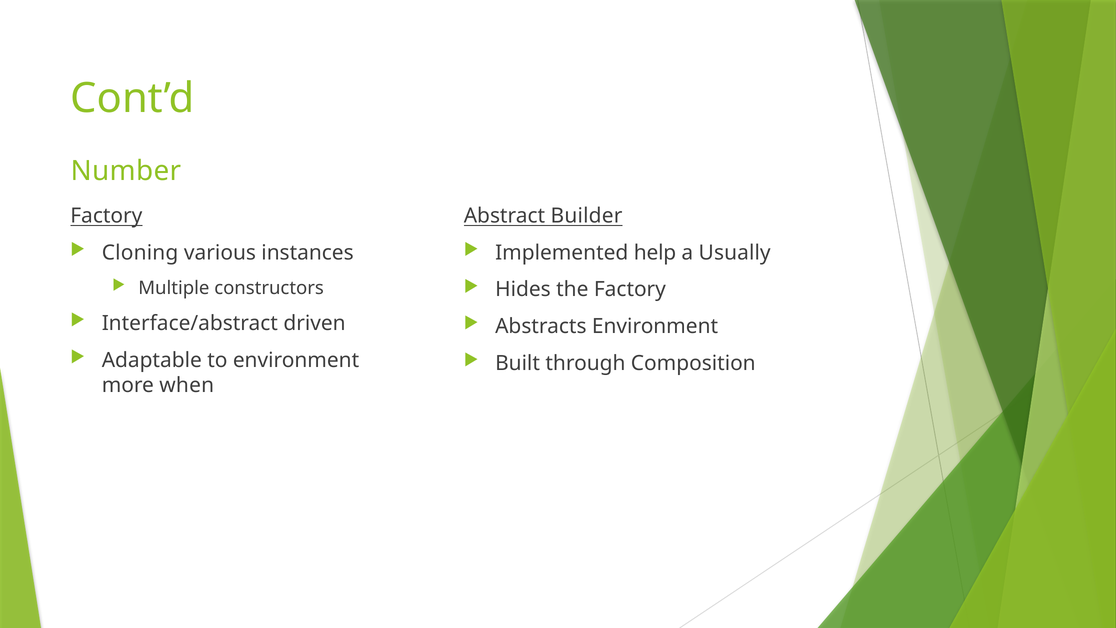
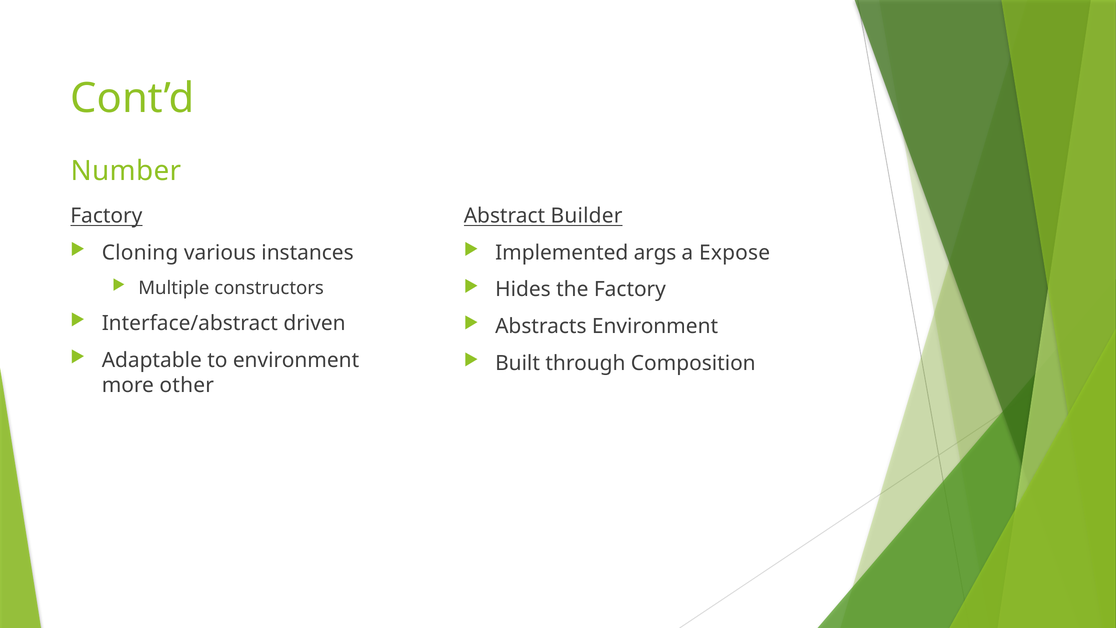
help: help -> args (655, 253)
Usually: Usually -> Expose (735, 253)
when: when -> other (187, 385)
